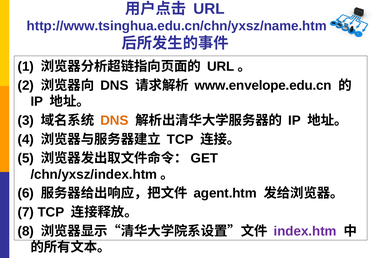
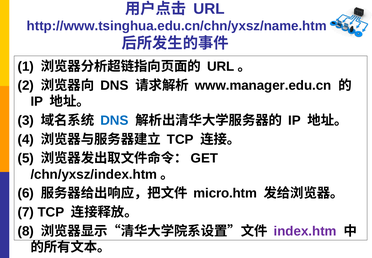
www.envelope.edu.cn: www.envelope.edu.cn -> www.manager.edu.cn (263, 85)
DNS colour: orange -> blue (114, 120)
agent.htm: agent.htm -> micro.htm (225, 193)
